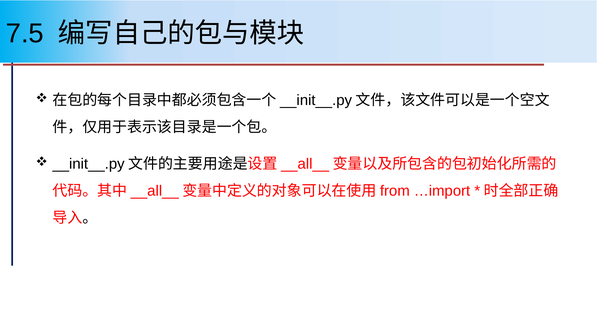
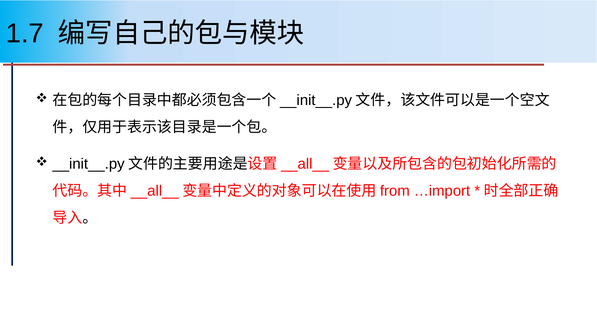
7.5: 7.5 -> 1.7 (25, 33)
